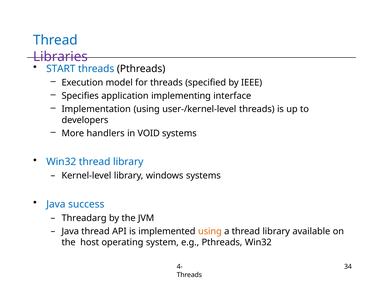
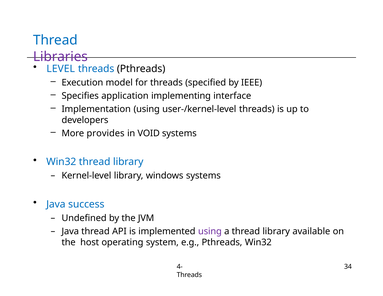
START: START -> LEVEL (61, 69)
handlers: handlers -> provides (106, 133)
Threadarg: Threadarg -> Undefined (84, 218)
using colour: orange -> purple (210, 231)
